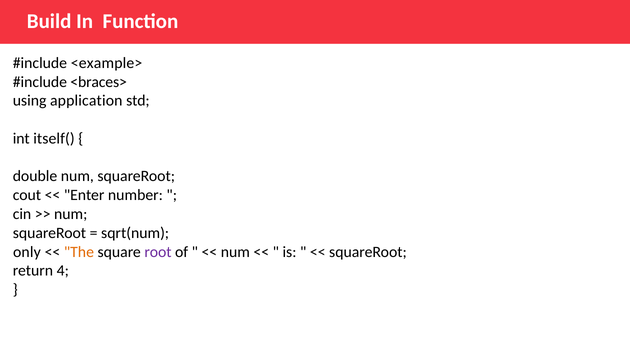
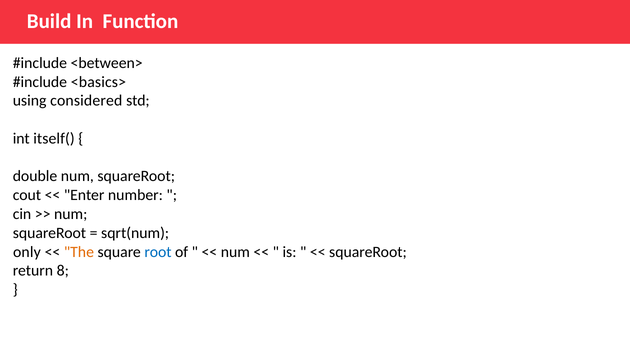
<example>: <example> -> <between> (107, 63)
<braces>: <braces> -> <basics> (98, 82)
application: application -> considered (86, 101)
root colour: purple -> blue (158, 252)
4: 4 -> 8 (63, 271)
